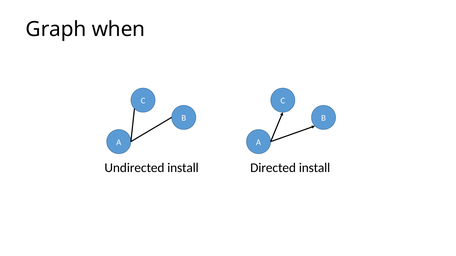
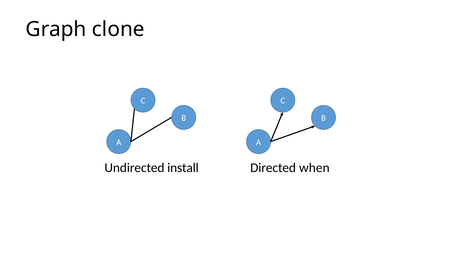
when: when -> clone (118, 29)
Directed install: install -> when (314, 168)
